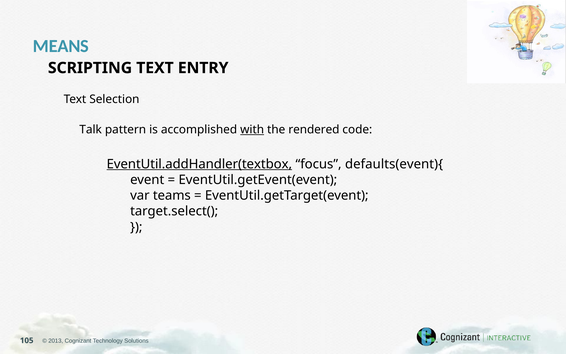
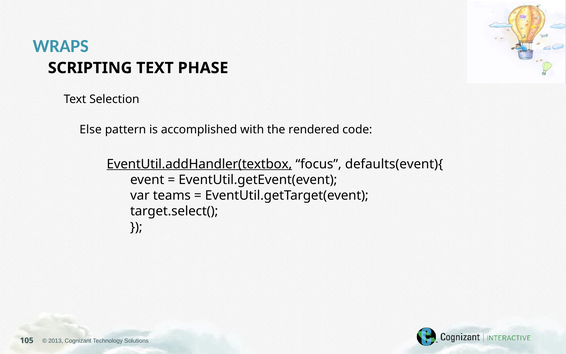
MEANS: MEANS -> WRAPS (61, 46)
ENTRY: ENTRY -> PHASE (203, 68)
Talk: Talk -> Else (91, 130)
with underline: present -> none (252, 130)
